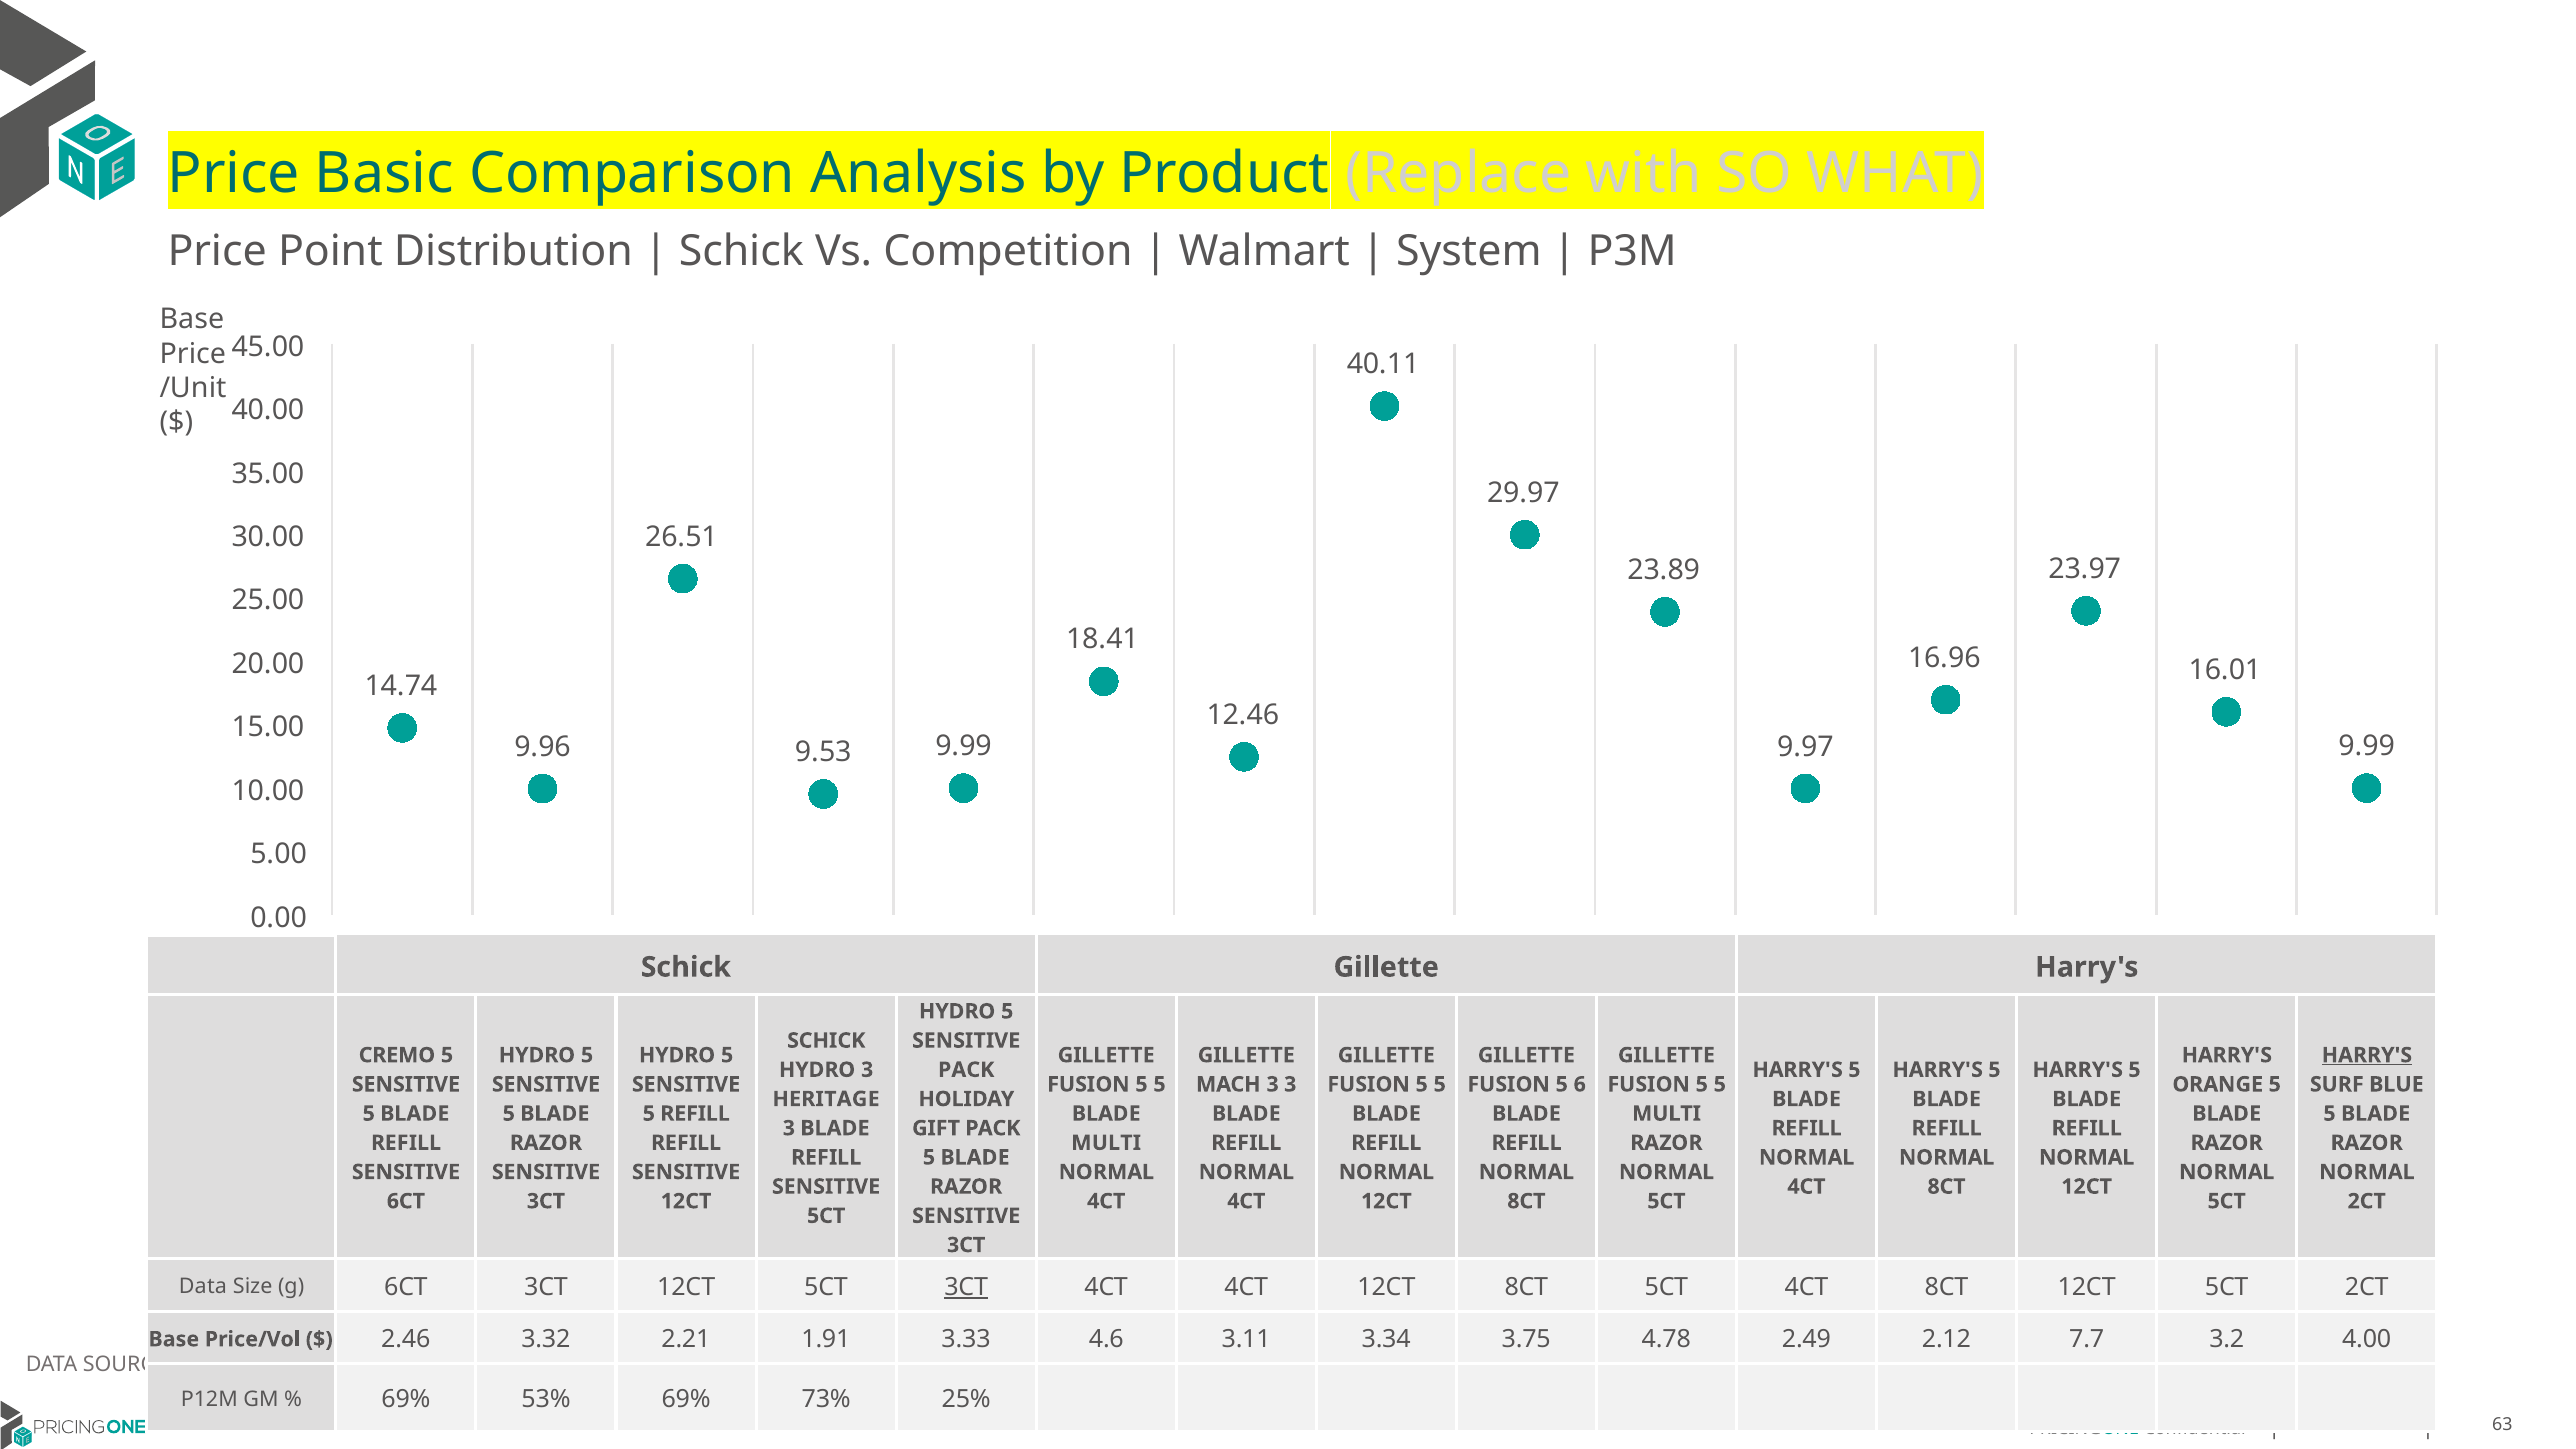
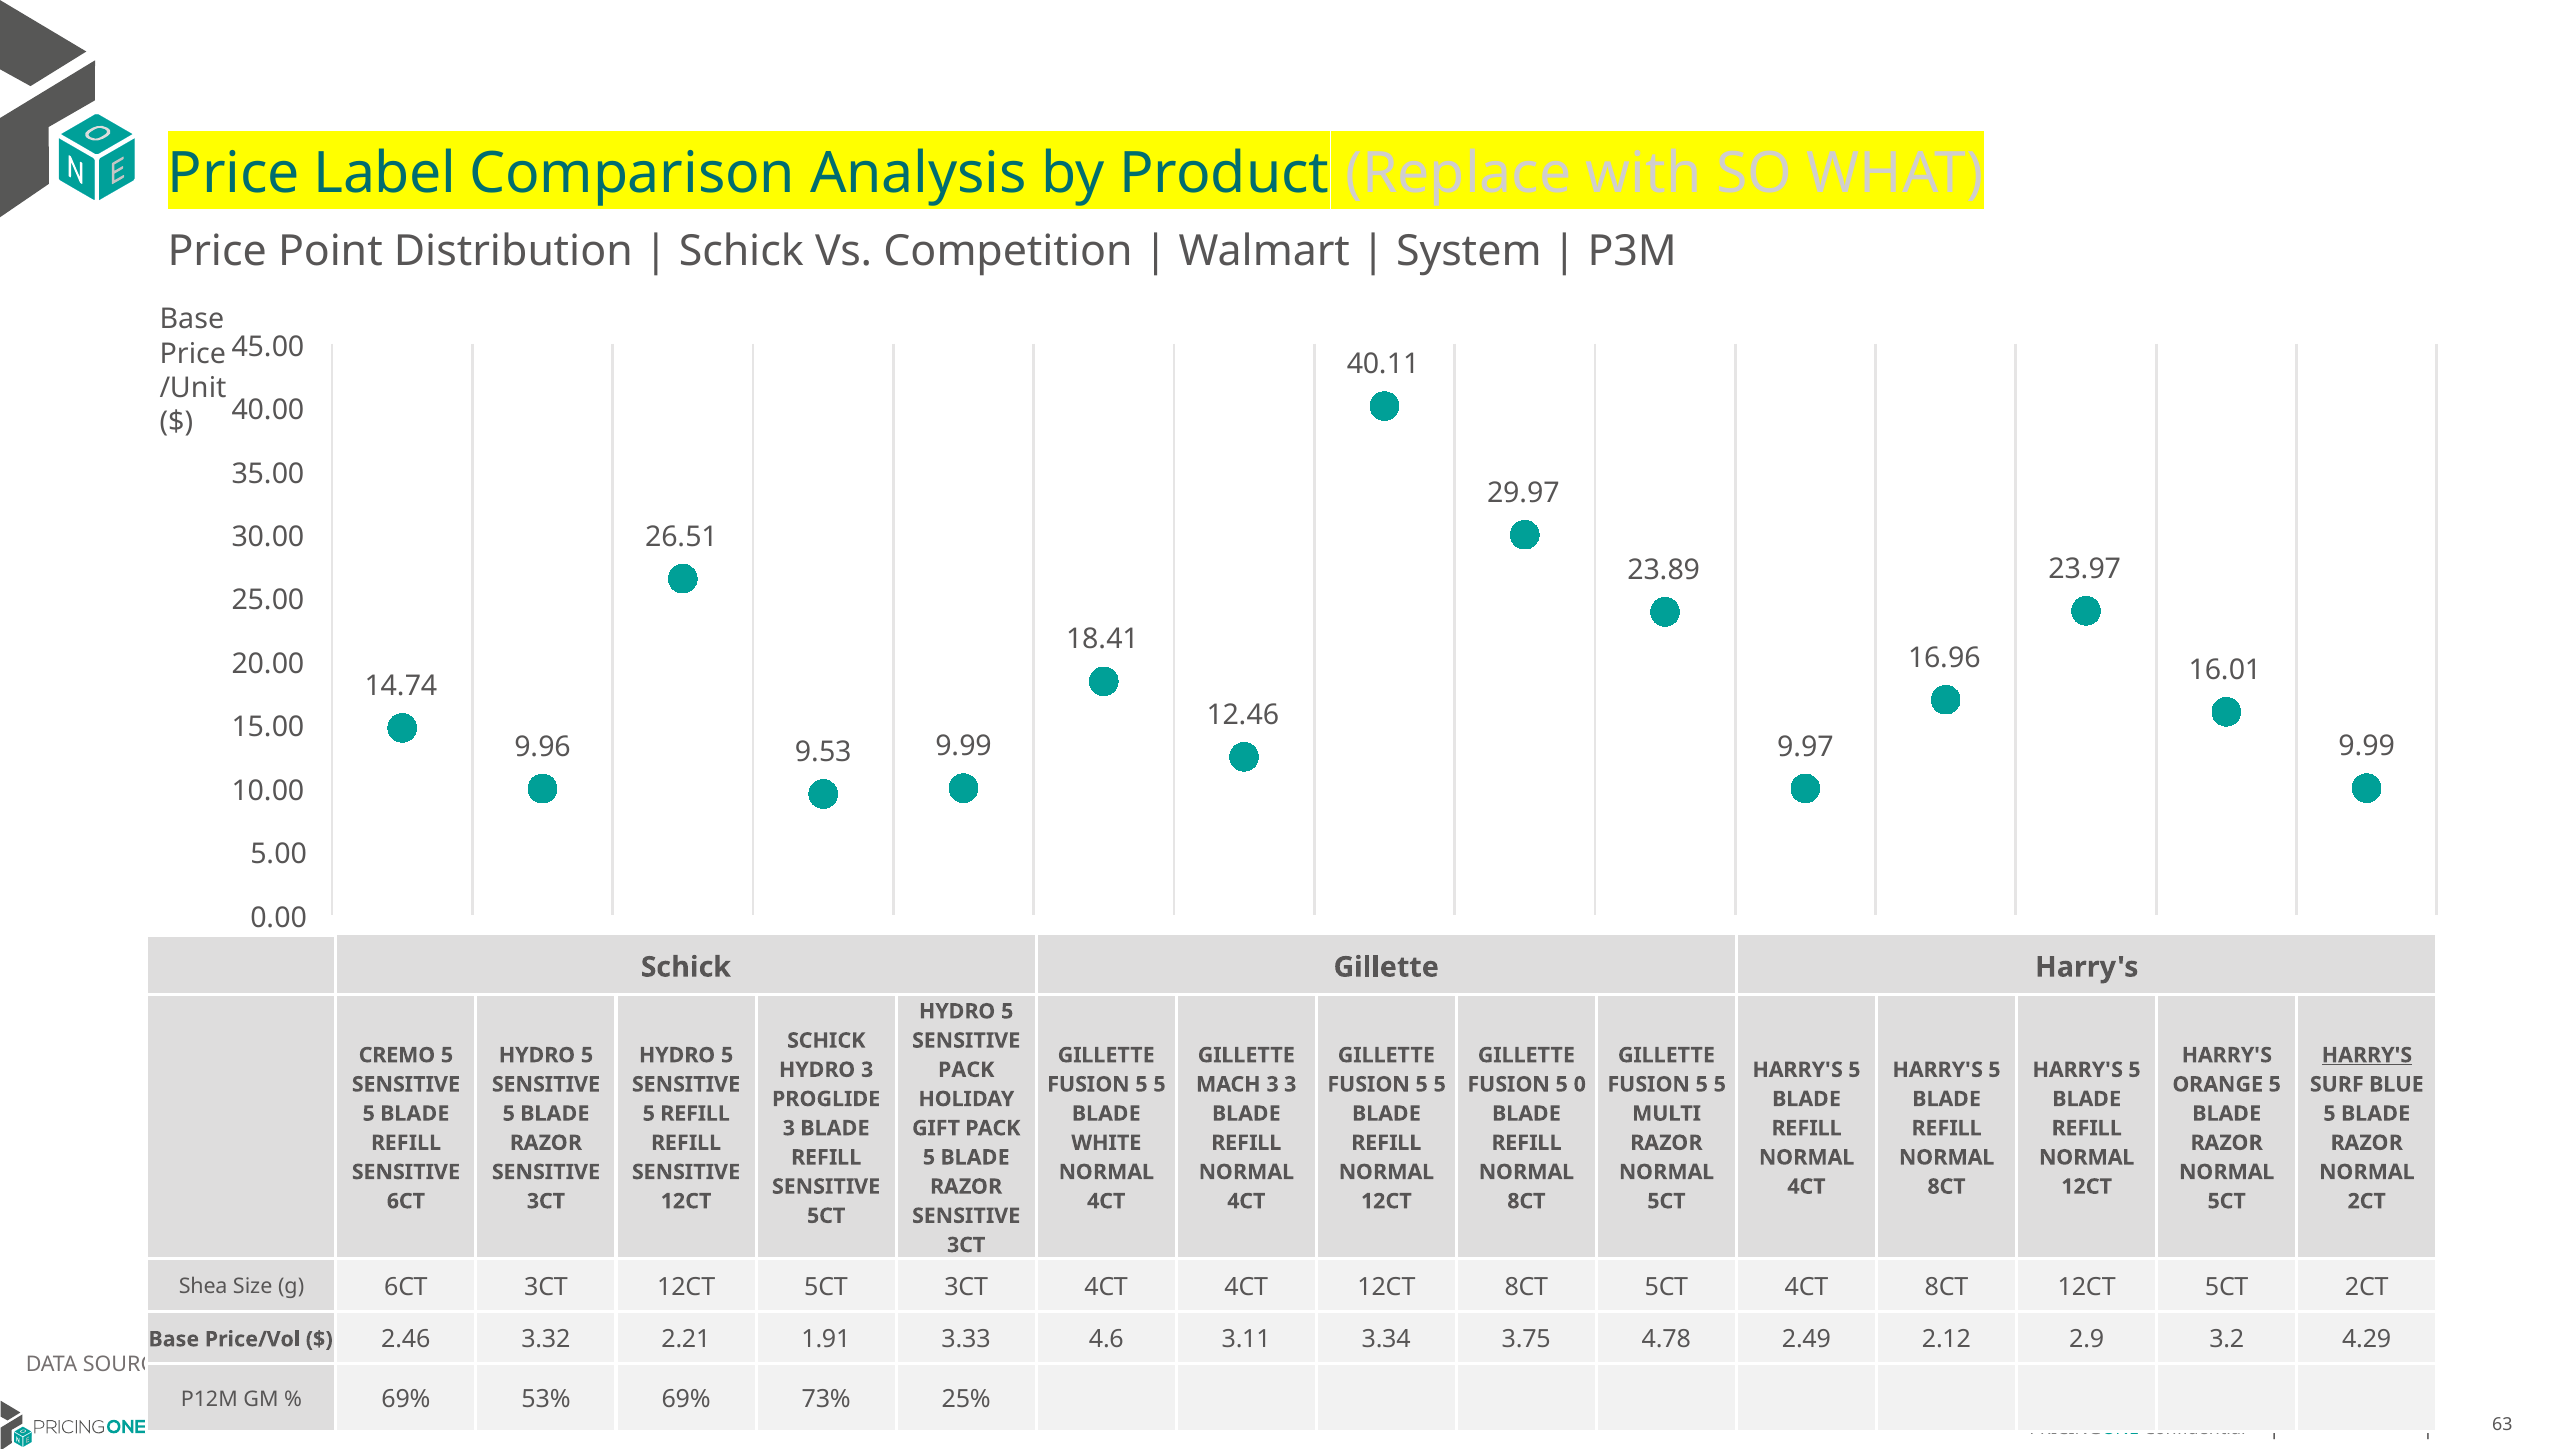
Basic: Basic -> Label (385, 173)
6: 6 -> 0 (1580, 1084)
HERITAGE: HERITAGE -> PROGLIDE (826, 1099)
MULTI: MULTI -> WHITE (1106, 1143)
Data: Data -> Shea (203, 1287)
3CT underline: present -> none (966, 1287)
7.7: 7.7 -> 2.9 (2087, 1340)
4.00: 4.00 -> 4.29 (2367, 1340)
